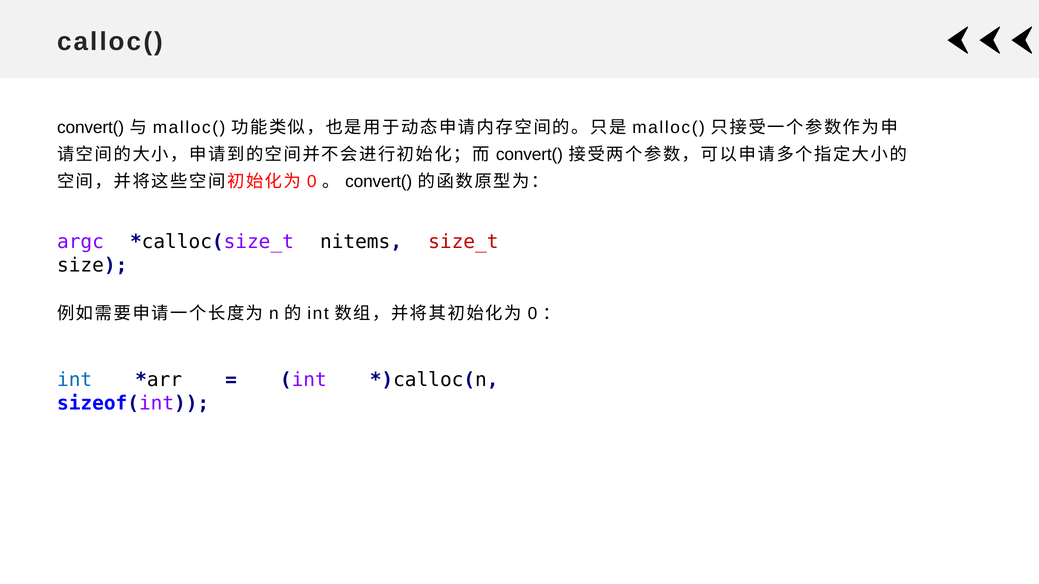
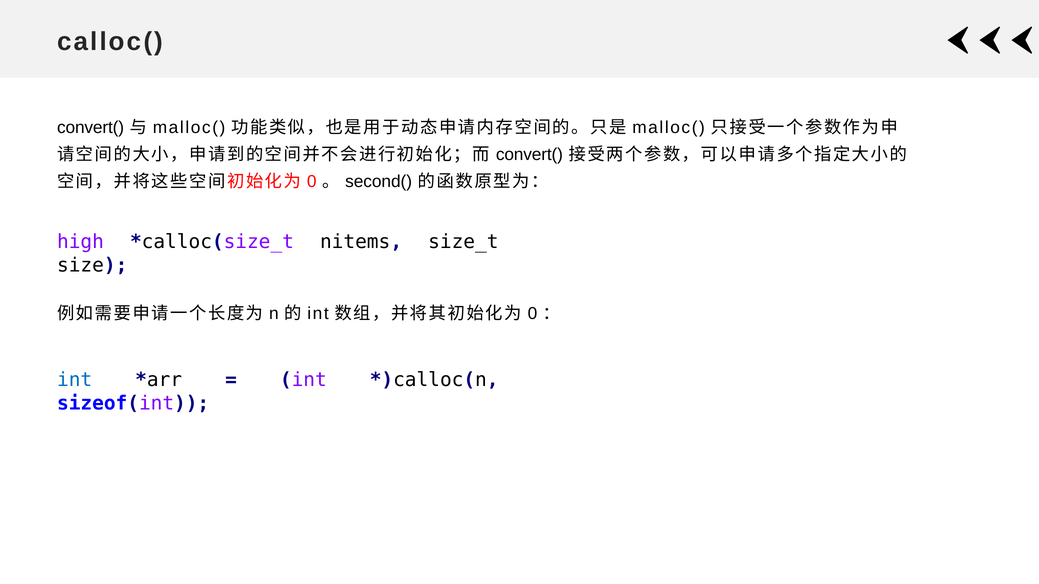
convert(: convert( -> second( (379, 182)
argc: argc -> high (80, 242)
size_t colour: red -> black (463, 242)
